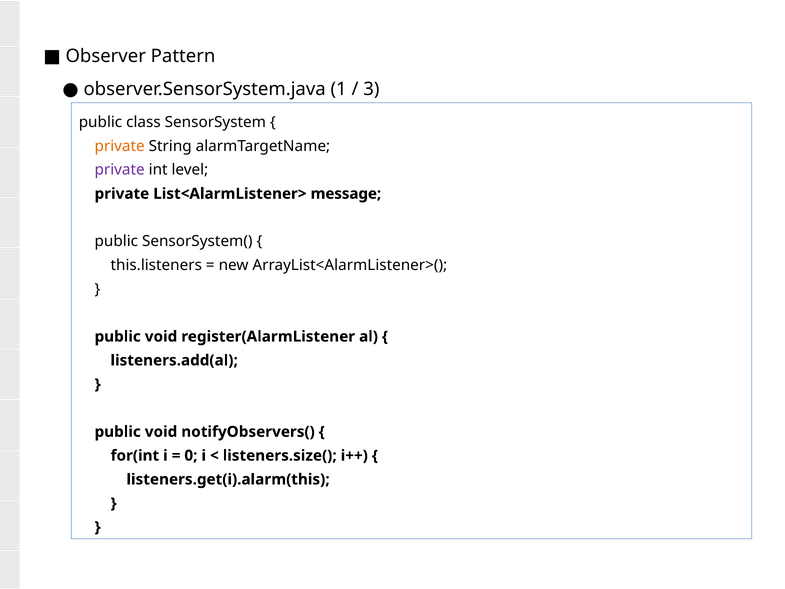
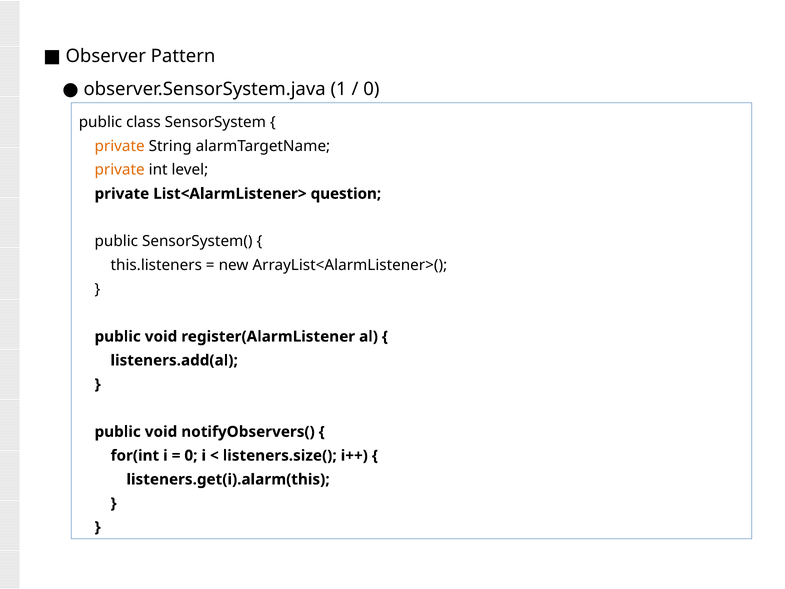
3: 3 -> 0 (371, 89)
private colour: purple -> orange (120, 170)
message: message -> question (346, 194)
